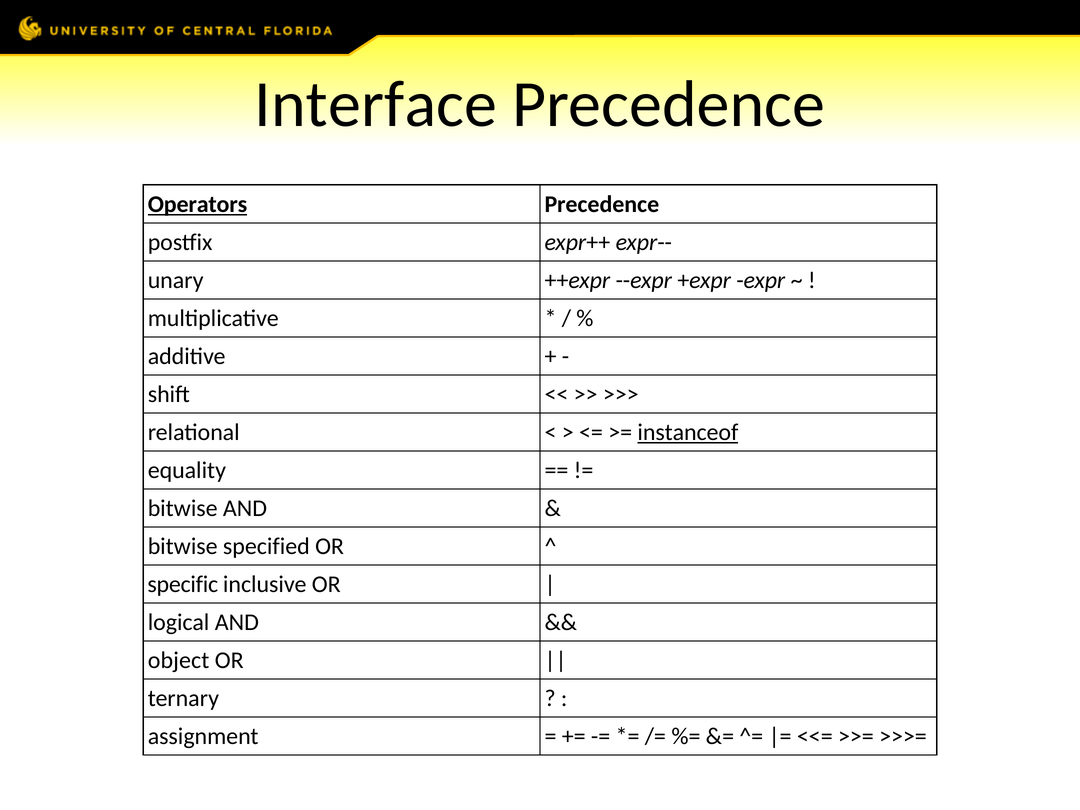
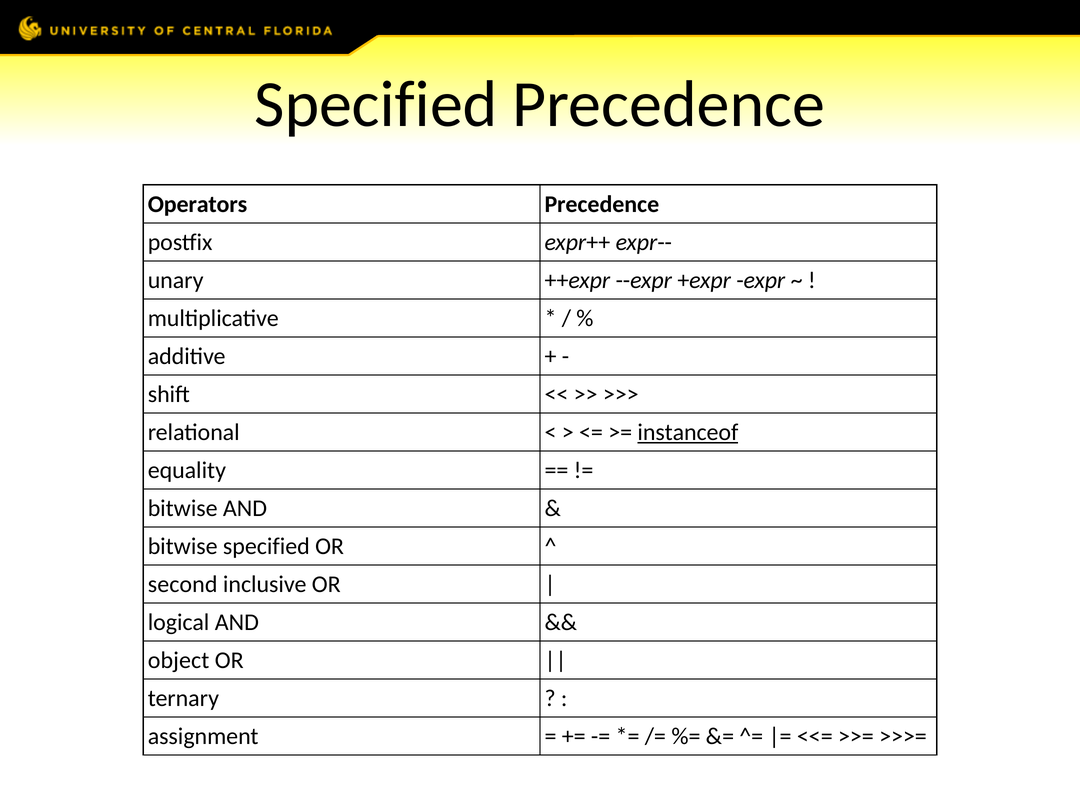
Interface: Interface -> Specified (376, 105)
Operators underline: present -> none (197, 204)
specific: specific -> second (183, 585)
